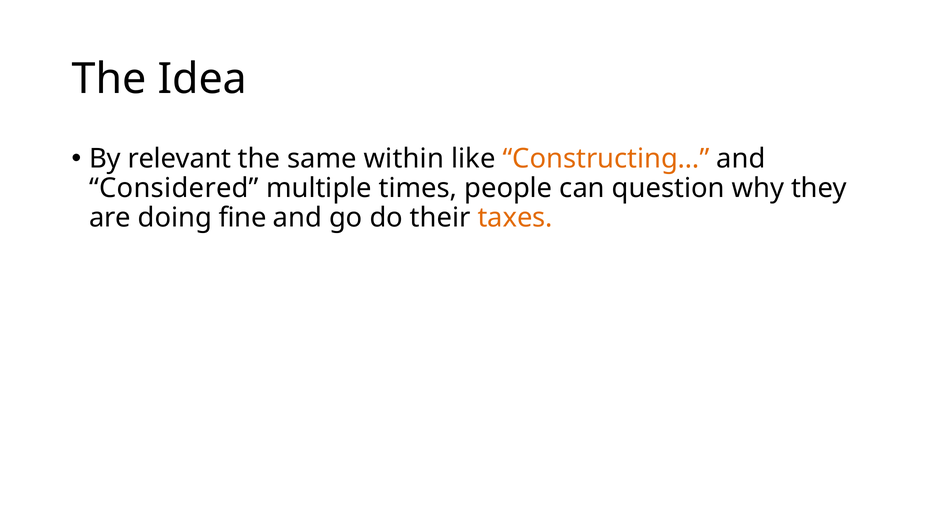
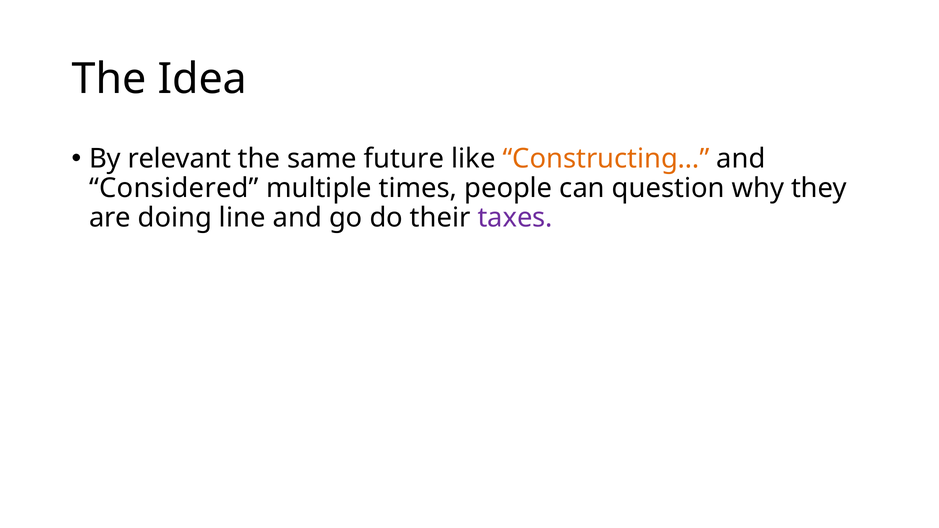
within: within -> future (404, 159)
fine: fine -> line (242, 218)
taxes colour: orange -> purple (515, 218)
